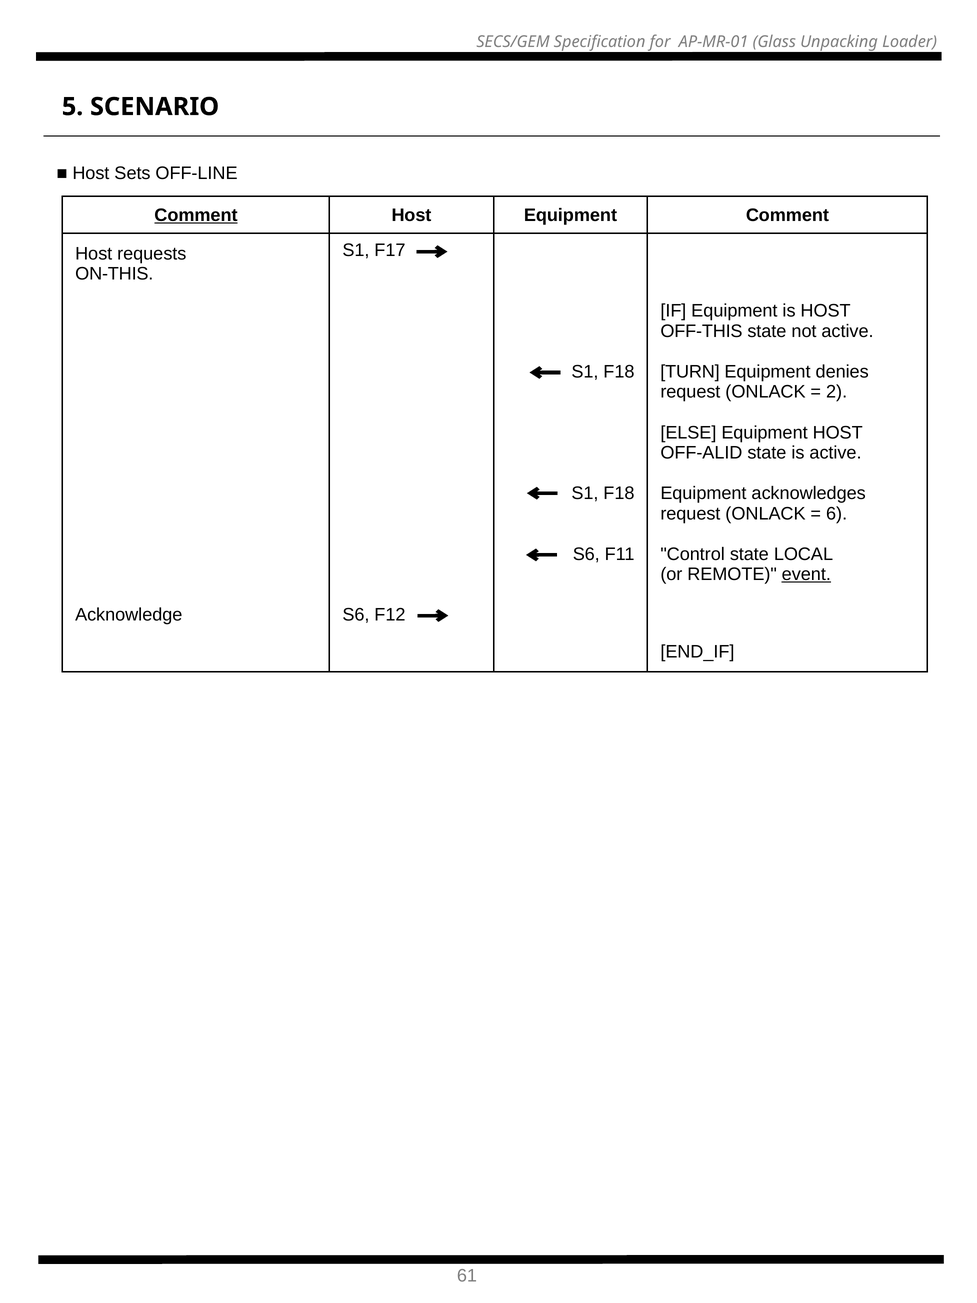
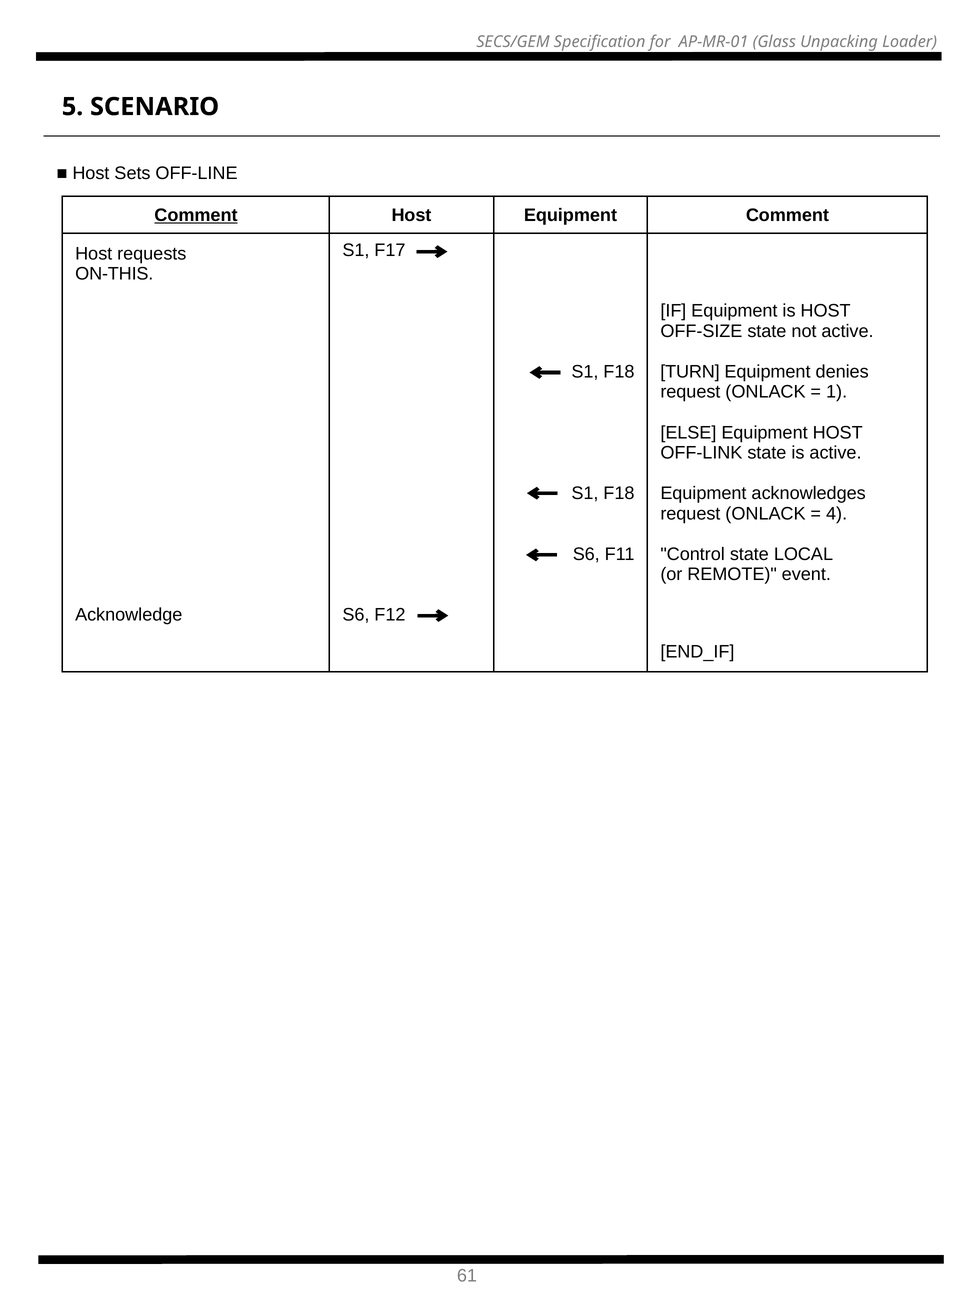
OFF-THIS: OFF-THIS -> OFF-SIZE (701, 331)
2: 2 -> 1 (837, 392)
OFF-ALID: OFF-ALID -> OFF-LINK (701, 453)
6: 6 -> 4 (837, 513)
event underline: present -> none (806, 574)
